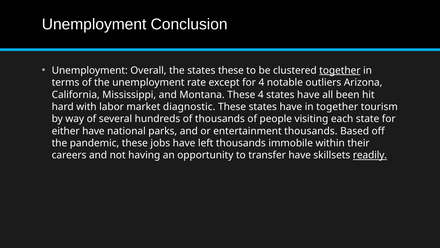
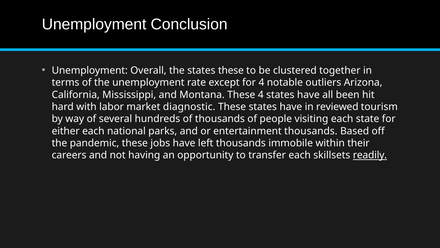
together underline: present -> none (340, 70)
in together: together -> reviewed (337, 107)
either have: have -> each (93, 131)
transfer have: have -> each (300, 155)
